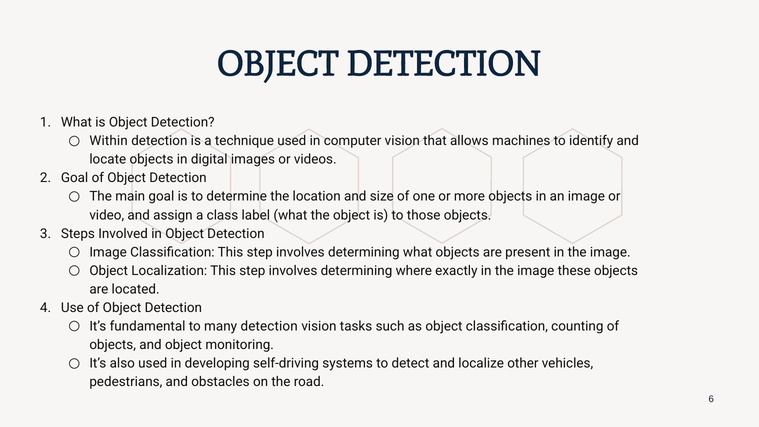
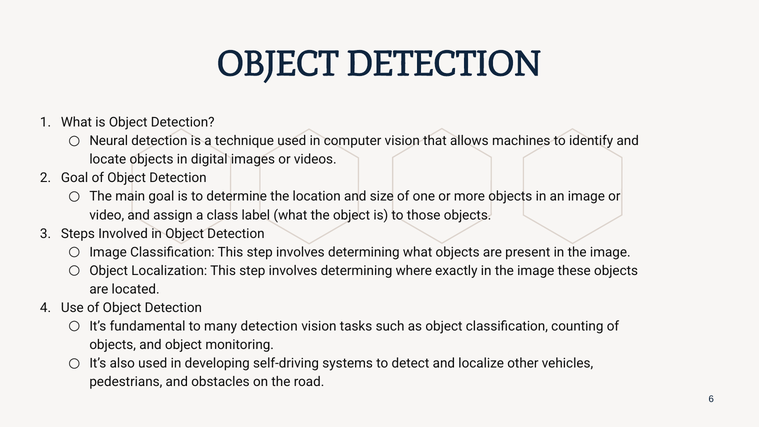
Within: Within -> Neural (109, 141)
